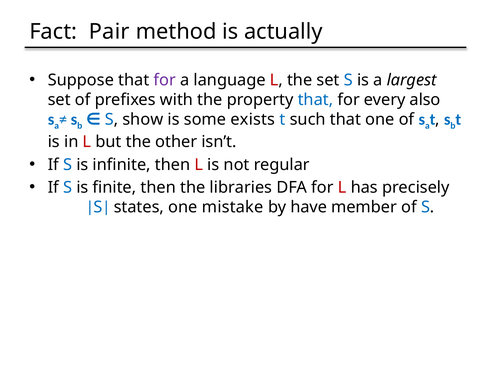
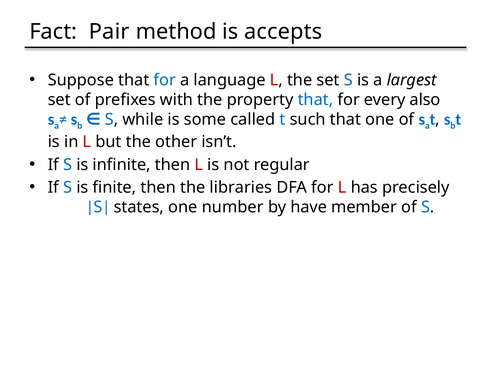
actually: actually -> accepts (283, 32)
for colour: purple -> blue (165, 80)
show: show -> while (143, 119)
exists: exists -> called (253, 119)
mistake: mistake -> number (233, 207)
